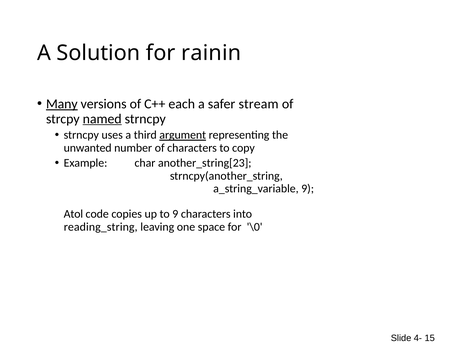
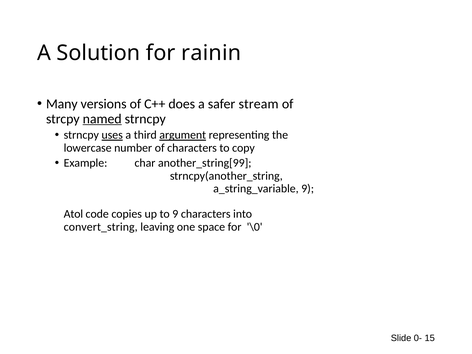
Many underline: present -> none (62, 104)
each: each -> does (182, 104)
uses underline: none -> present (112, 135)
unwanted: unwanted -> lowercase (88, 148)
another_string[23: another_string[23 -> another_string[99 (205, 163)
reading_string: reading_string -> convert_string (101, 227)
4-: 4- -> 0- (418, 338)
